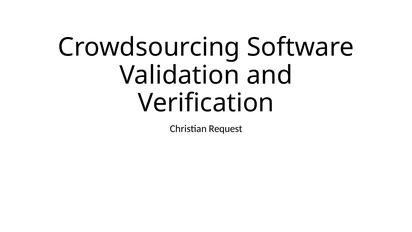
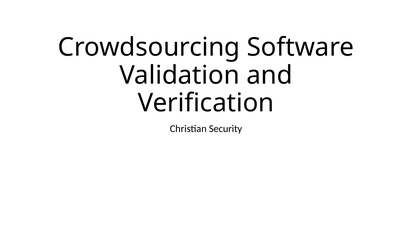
Request: Request -> Security (226, 129)
